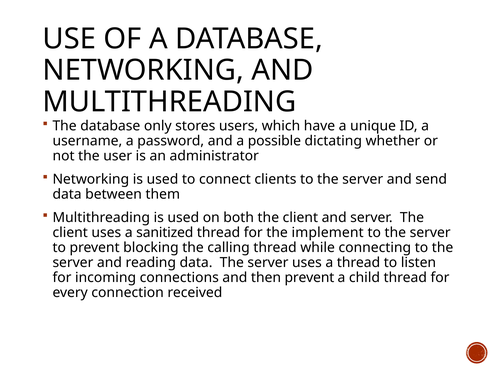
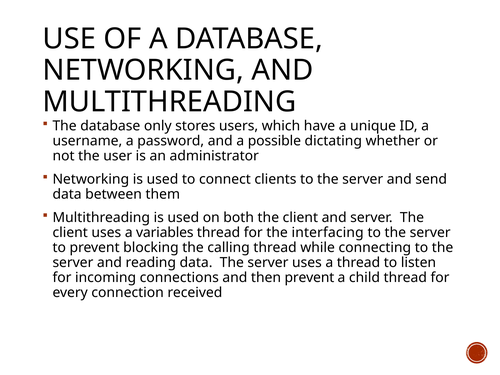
sanitized: sanitized -> variables (165, 233)
implement: implement -> interfacing (328, 233)
